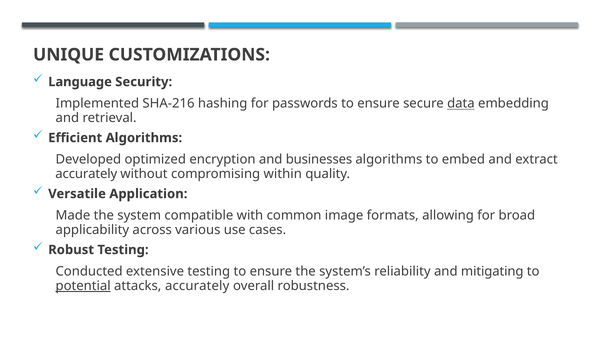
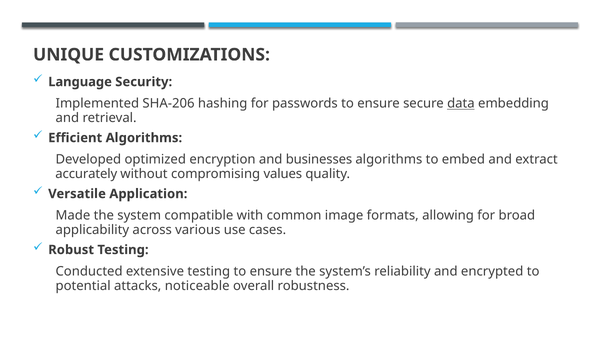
SHA-216: SHA-216 -> SHA-206 (169, 104)
within: within -> values (283, 174)
mitigating: mitigating -> encrypted (492, 272)
potential underline: present -> none (83, 286)
attacks accurately: accurately -> noticeable (197, 286)
